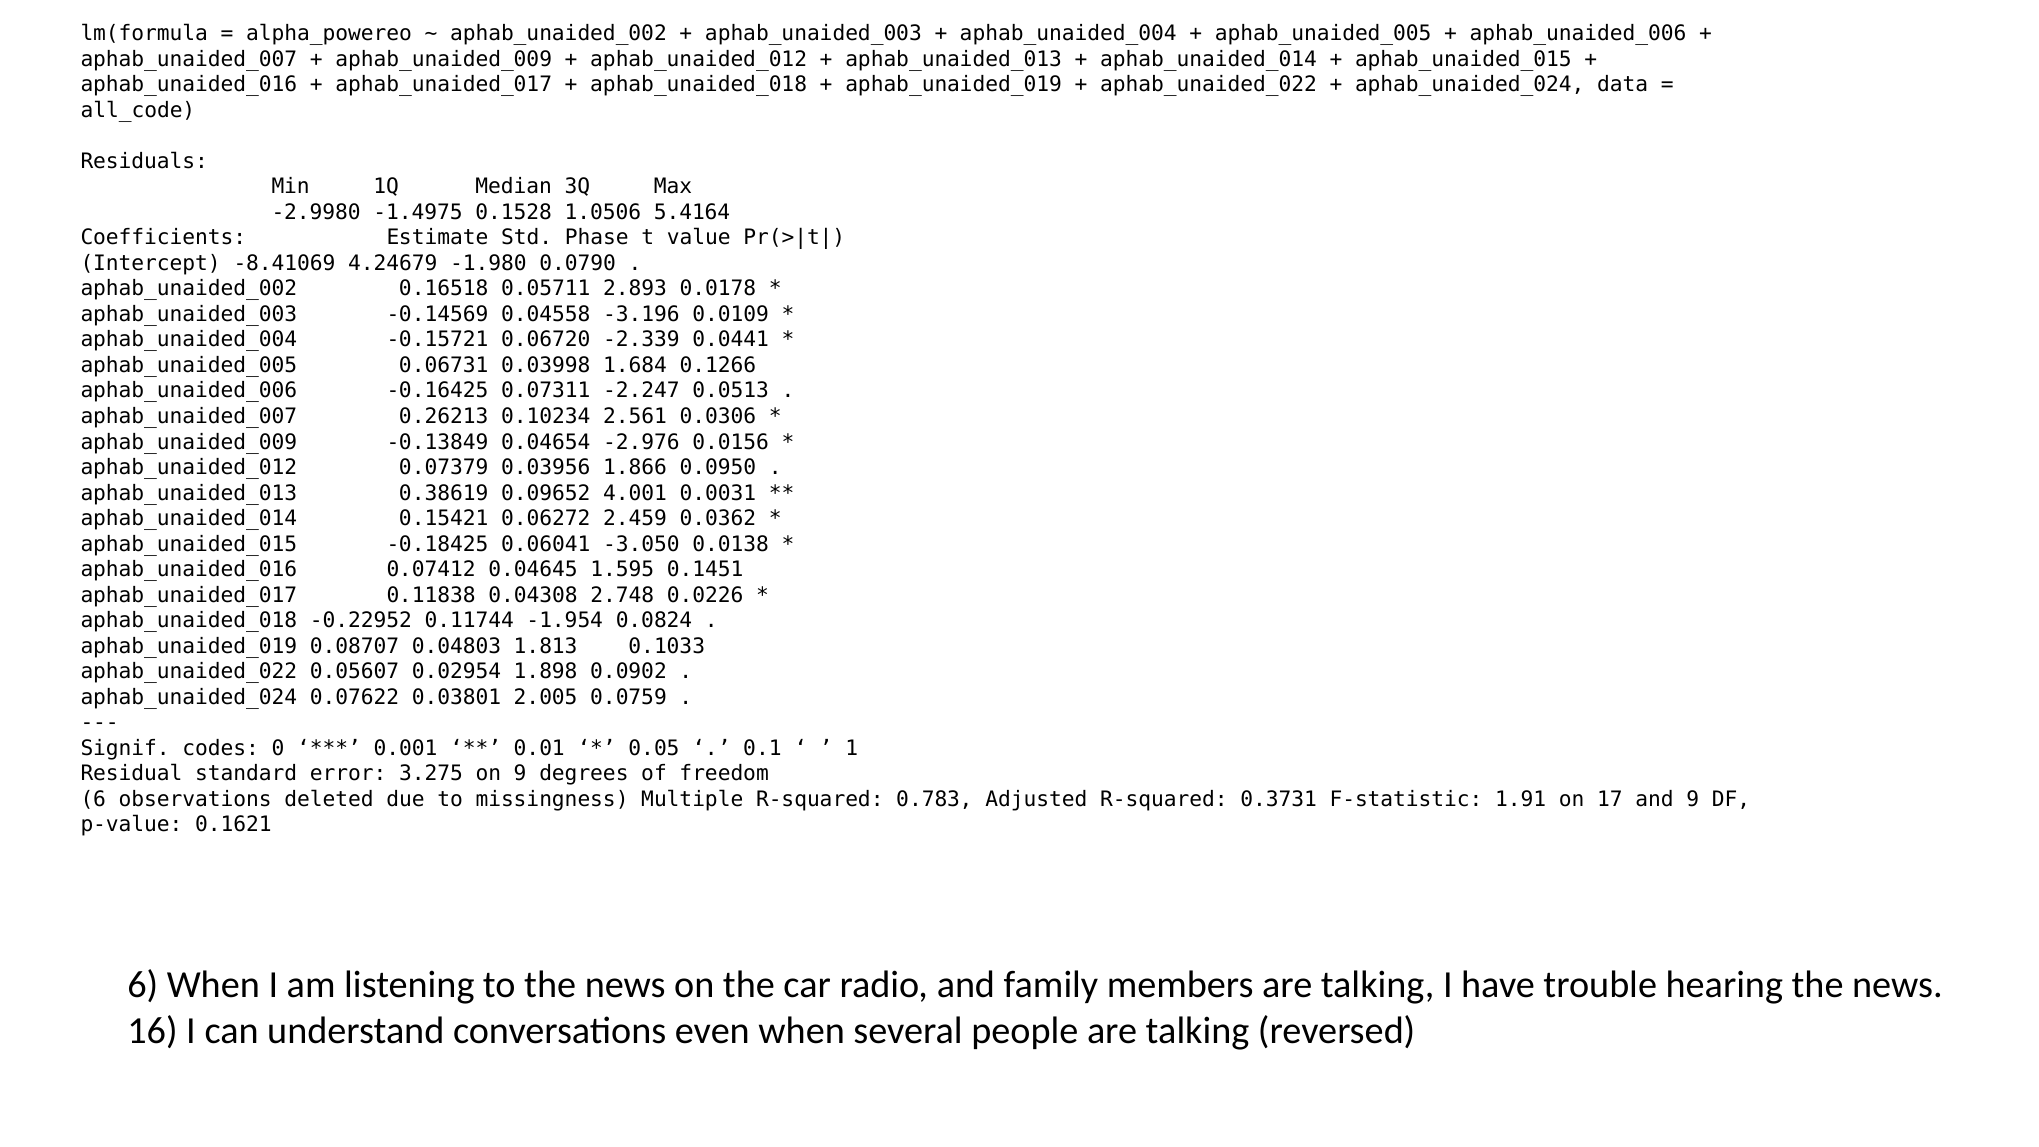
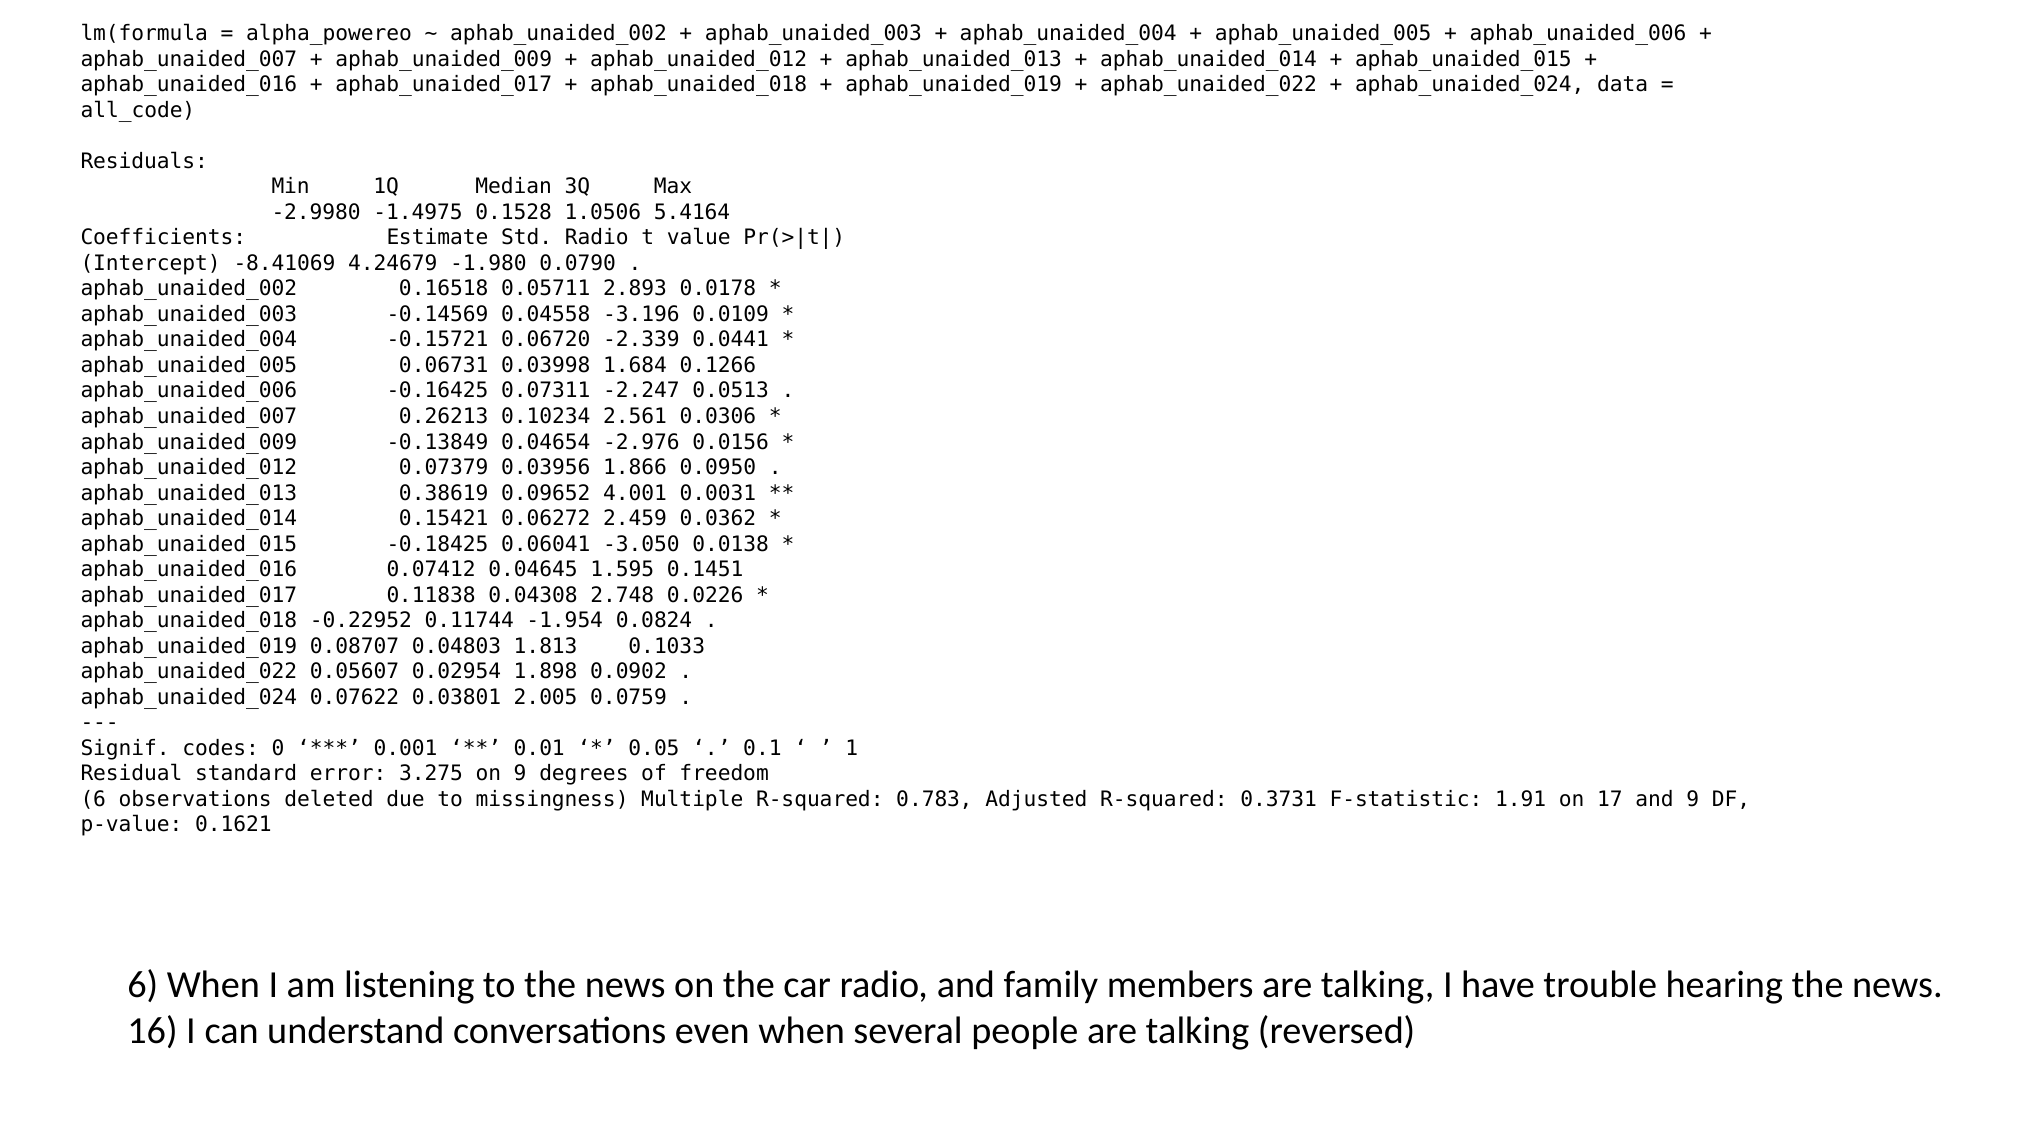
Std Phase: Phase -> Radio (597, 238)
